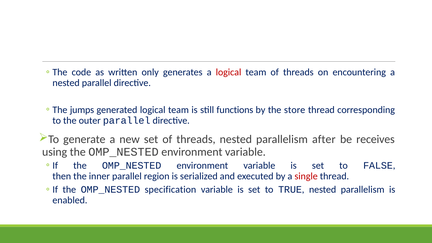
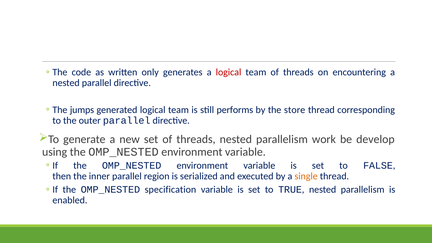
functions: functions -> performs (235, 110)
after: after -> work (324, 139)
receives: receives -> develop (375, 139)
single colour: red -> orange (306, 176)
